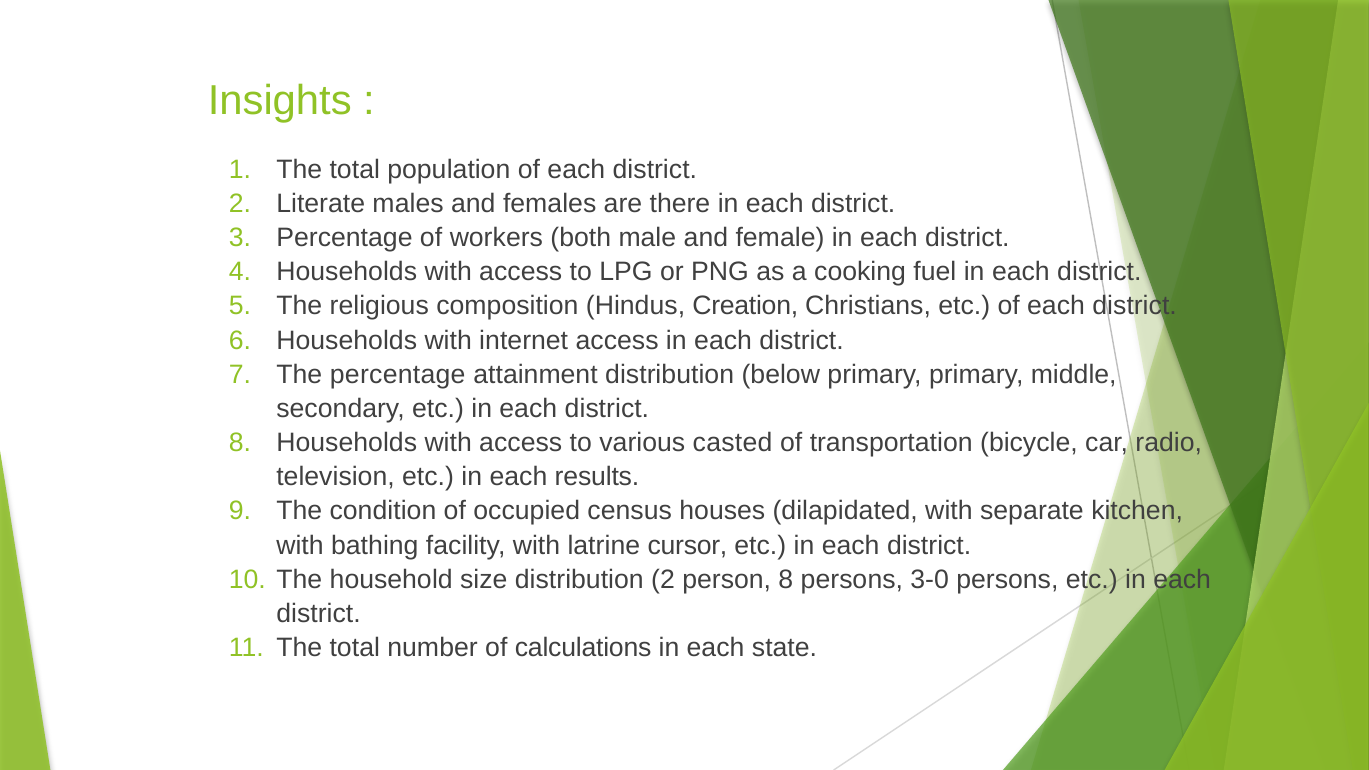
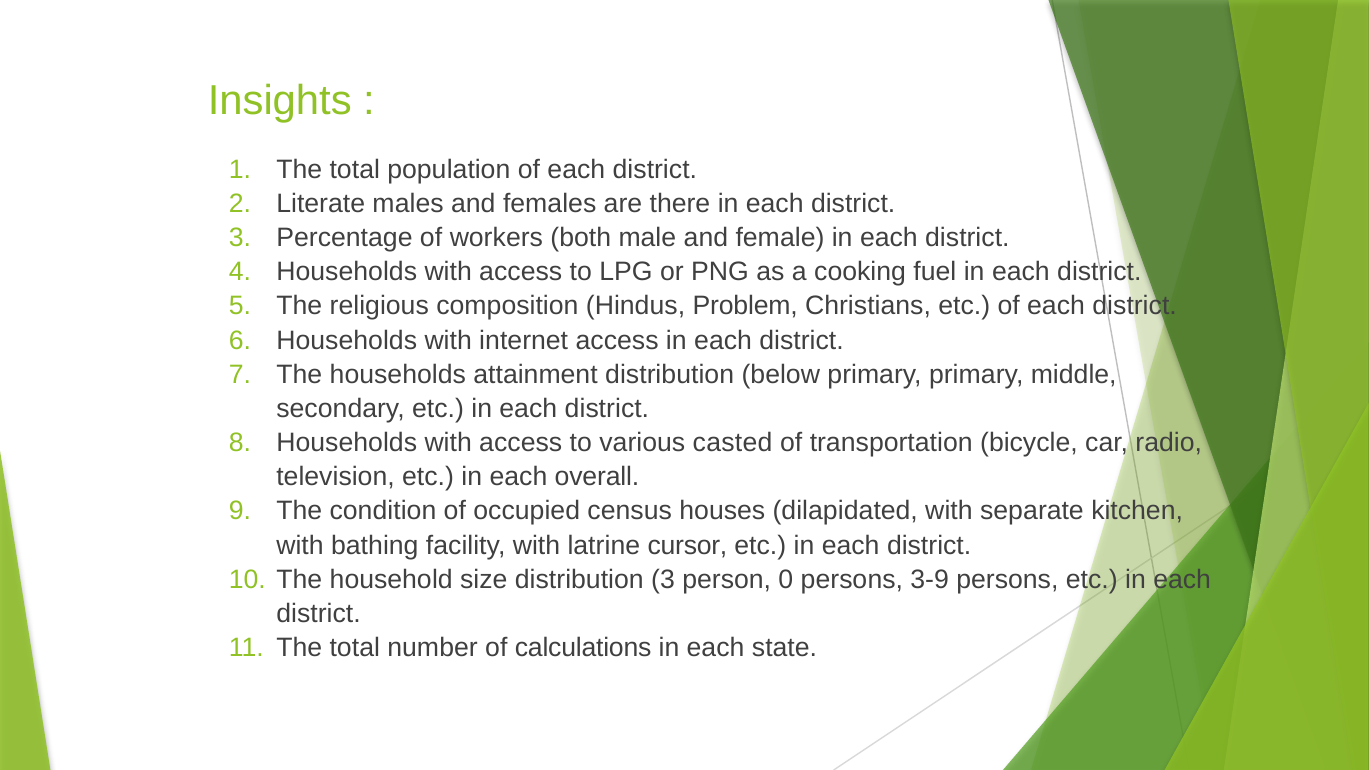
Creation: Creation -> Problem (745, 306)
The percentage: percentage -> households (398, 375)
results: results -> overall (597, 477)
distribution 2: 2 -> 3 (663, 580)
person 8: 8 -> 0 (786, 580)
3-0: 3-0 -> 3-9 (930, 580)
